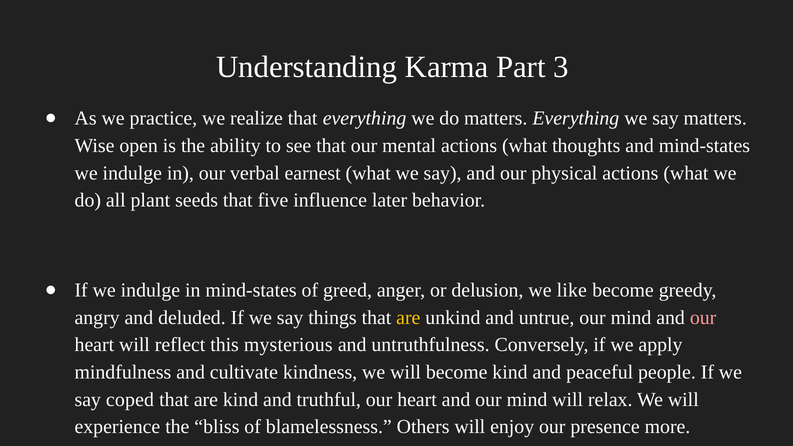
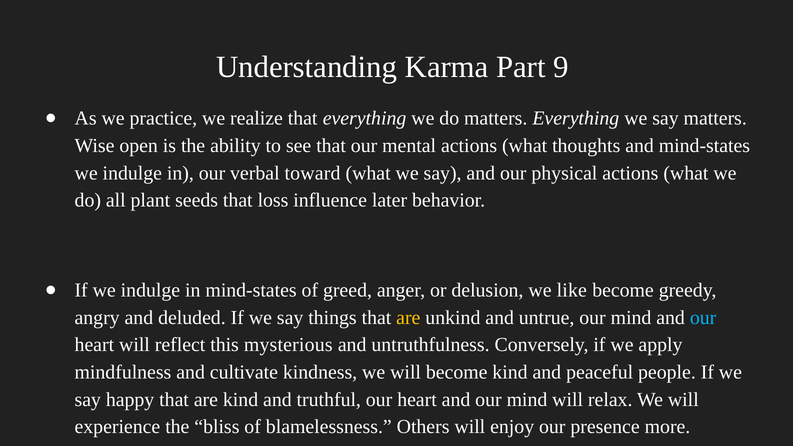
3: 3 -> 9 (561, 67)
earnest: earnest -> toward (313, 173)
five: five -> loss (273, 200)
our colour: pink -> light blue (703, 318)
coped: coped -> happy (130, 400)
